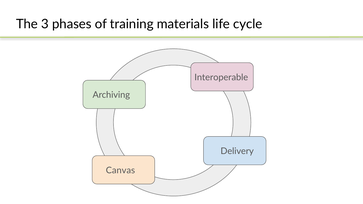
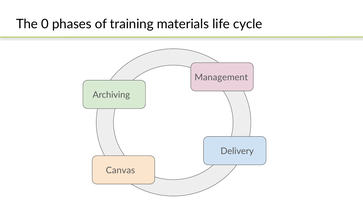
3: 3 -> 0 (45, 24)
Interoperable: Interoperable -> Management (221, 77)
